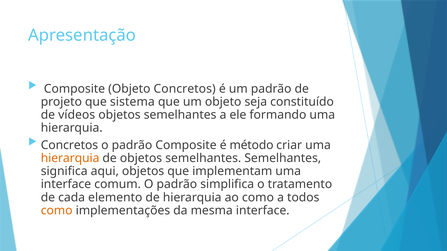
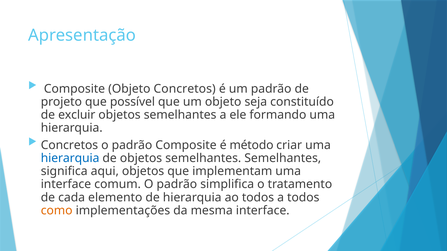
sistema: sistema -> possível (132, 102)
vídeos: vídeos -> excluir (77, 115)
hierarquia colour: orange -> blue (70, 159)
ao como: como -> todos (258, 198)
